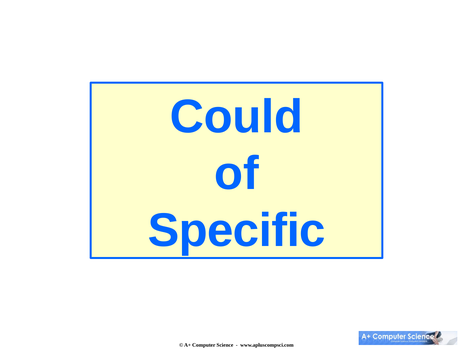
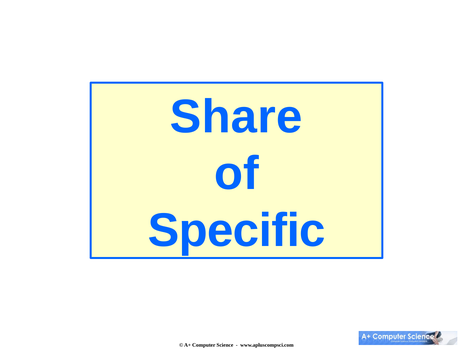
Could: Could -> Share (236, 117)
